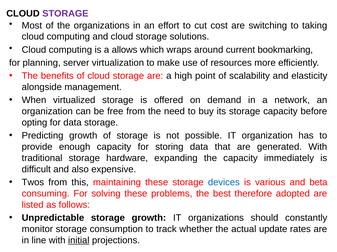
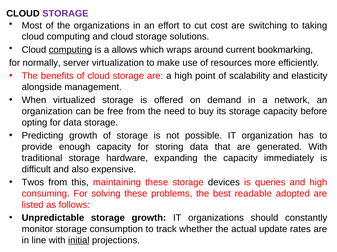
computing underline: none -> present (70, 50)
planning: planning -> normally (42, 63)
devices colour: blue -> black (224, 183)
various: various -> queries (270, 183)
and beta: beta -> high (318, 183)
therefore: therefore -> readable (253, 194)
